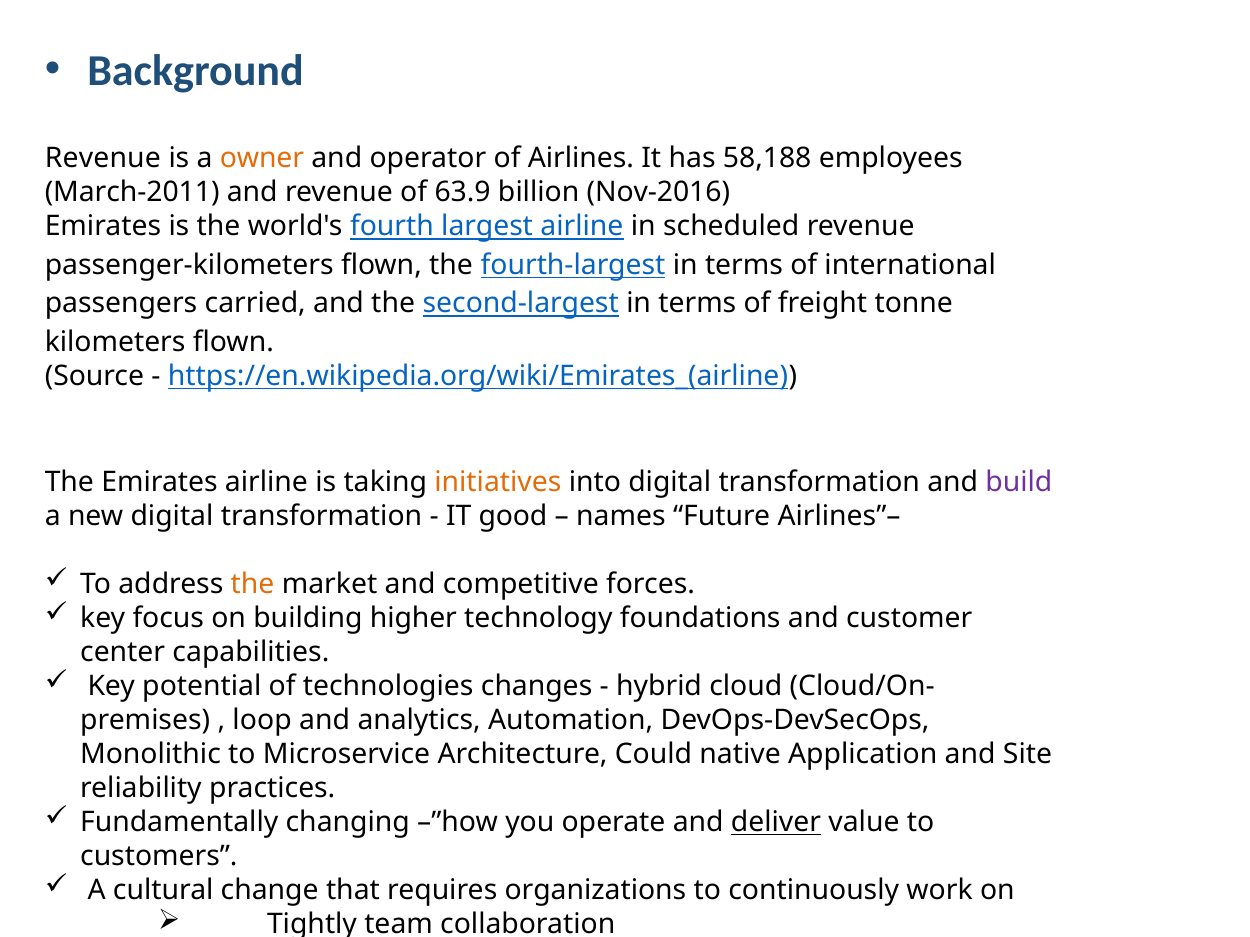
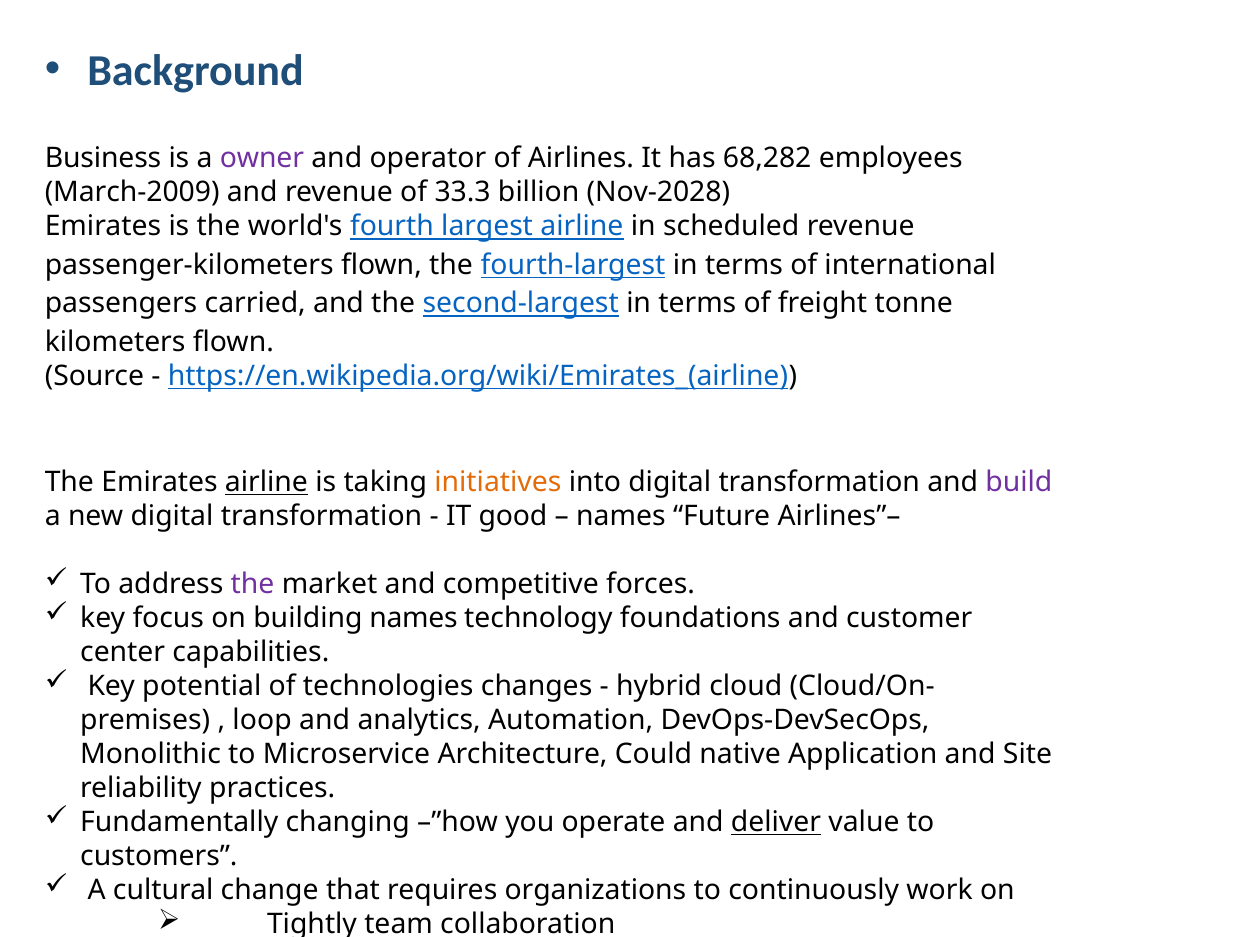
Revenue: Revenue -> Business (103, 158)
owner colour: orange -> purple (262, 158)
58,188: 58,188 -> 68,282 (767, 158)
March-2011: March-2011 -> March-2009 (132, 192)
63.9: 63.9 -> 33.3 (463, 192)
Nov-2016: Nov-2016 -> Nov-2028 (658, 192)
airline underline: none -> present (266, 483)
the colour: orange -> purple (253, 585)
building higher: higher -> names (413, 619)
